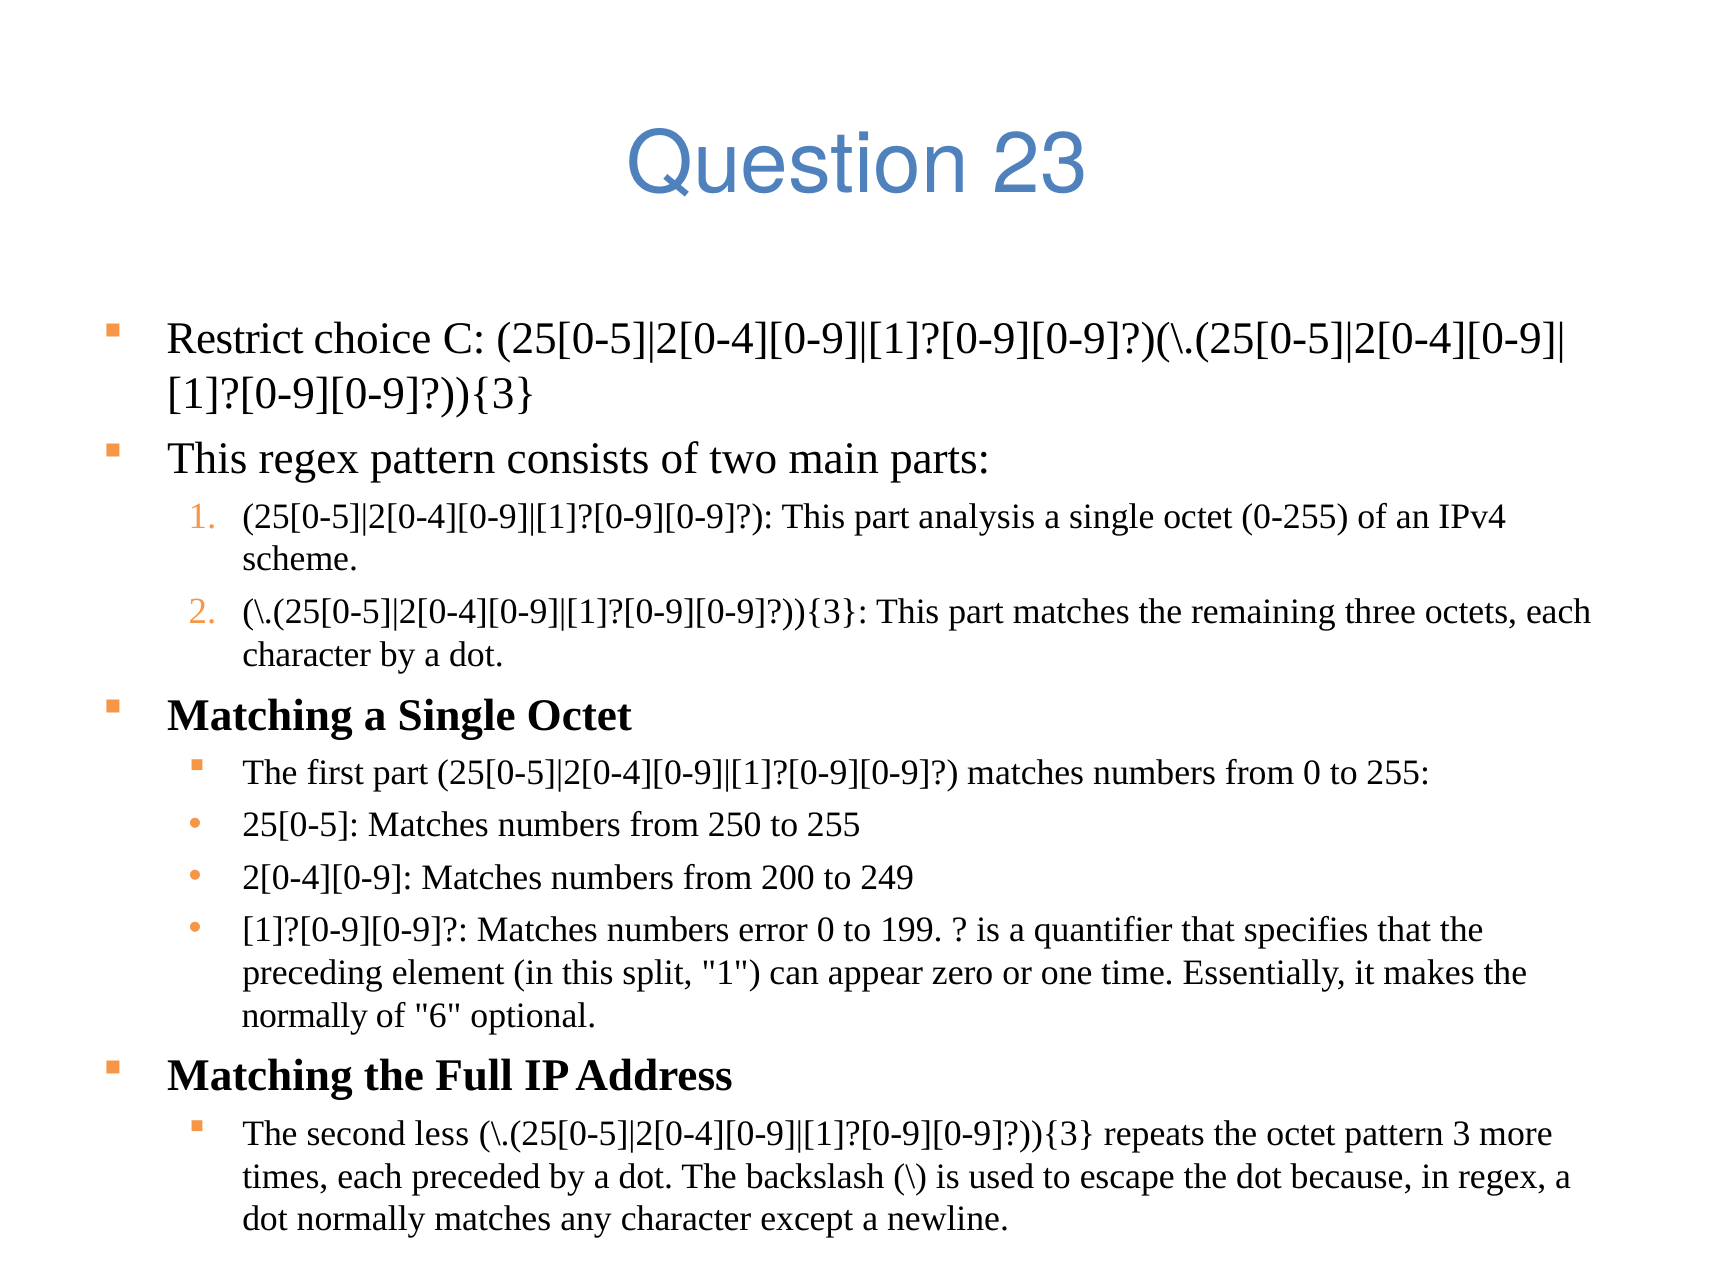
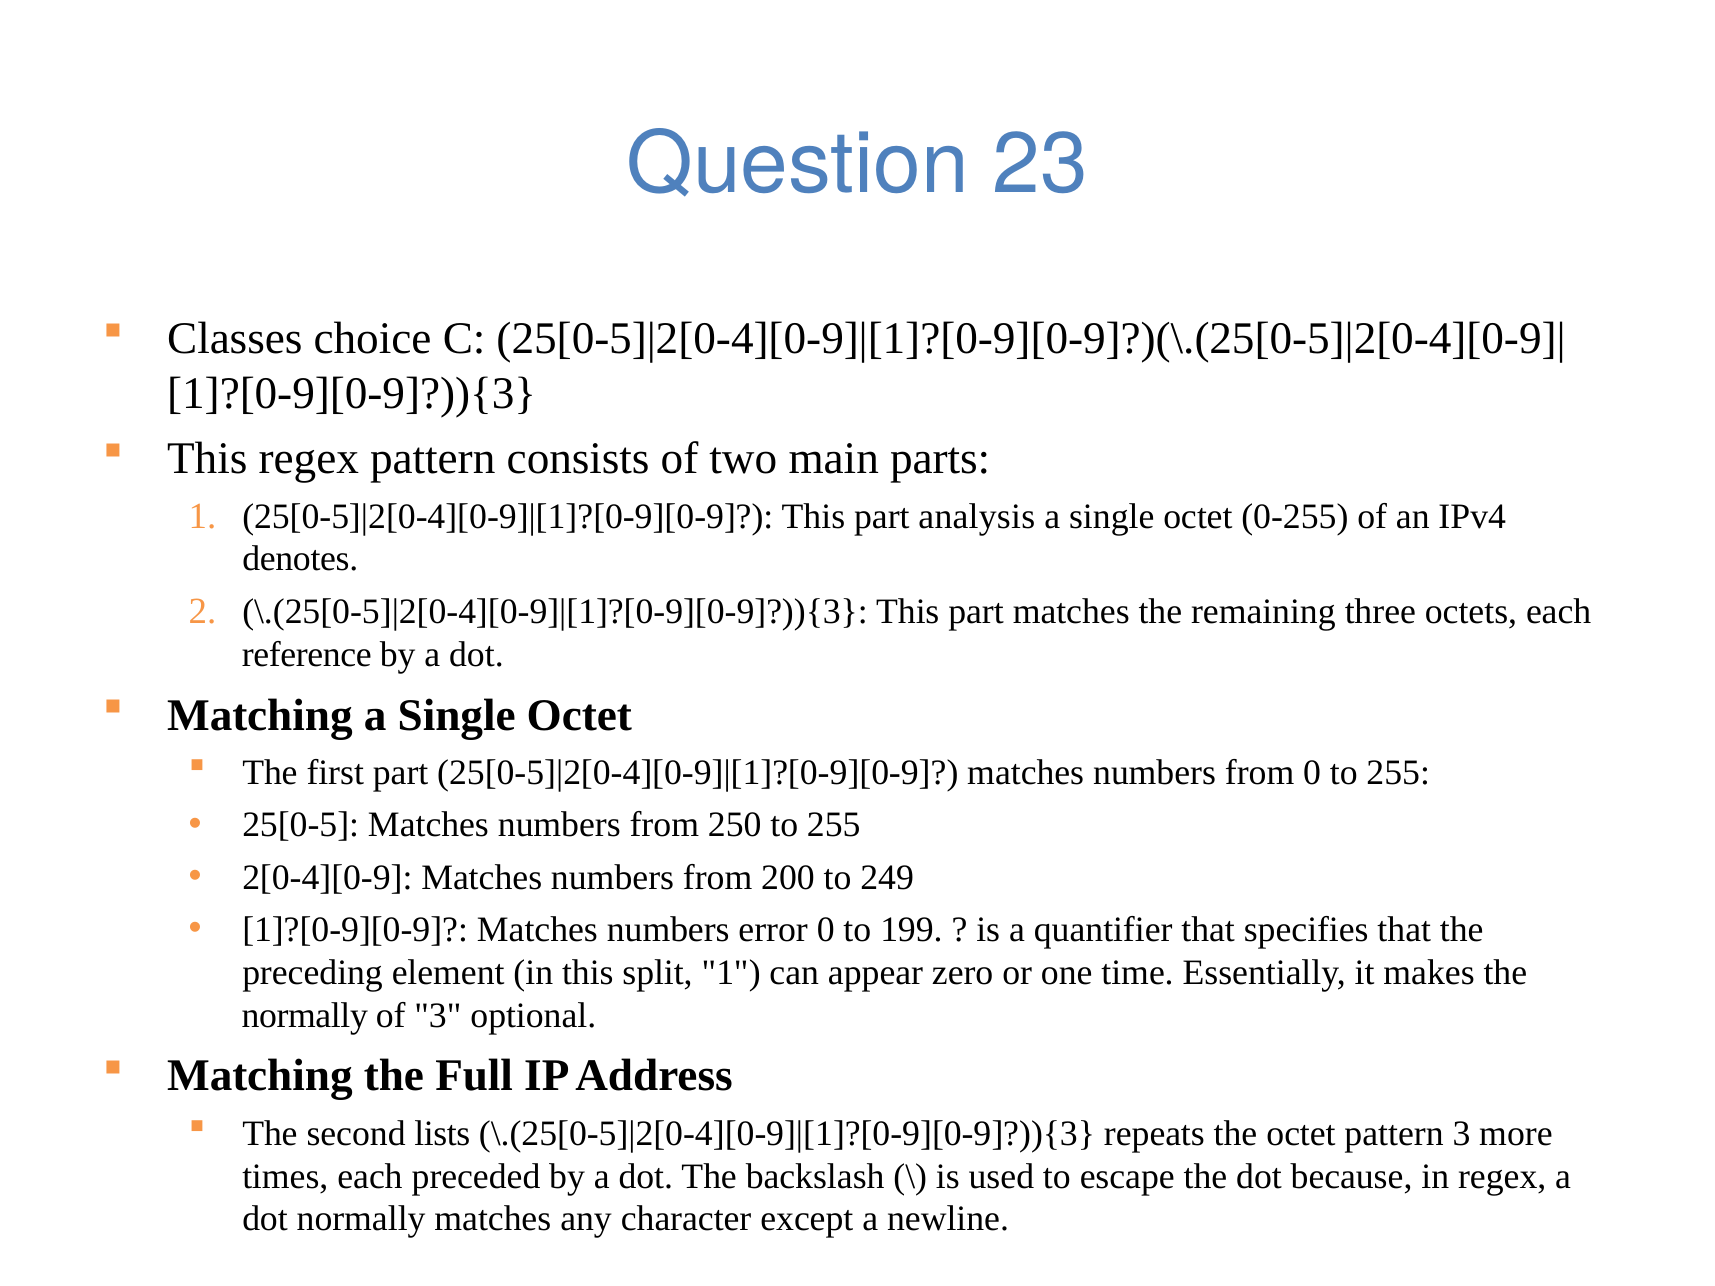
Restrict: Restrict -> Classes (235, 339)
scheme: scheme -> denotes (300, 559)
character: character -> reference (307, 655)
of 6: 6 -> 3 (438, 1016)
less: less -> lists (442, 1134)
